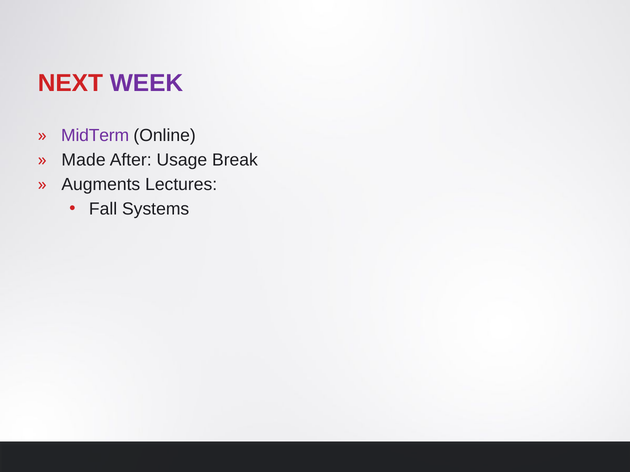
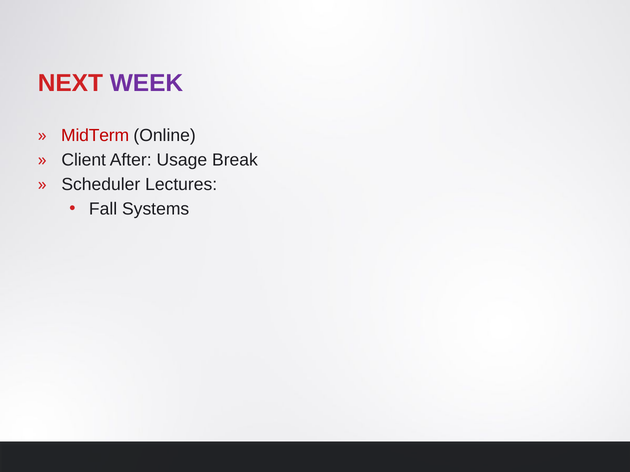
MidTerm colour: purple -> red (95, 136)
Made: Made -> Client (84, 160)
Augments: Augments -> Scheduler (101, 185)
